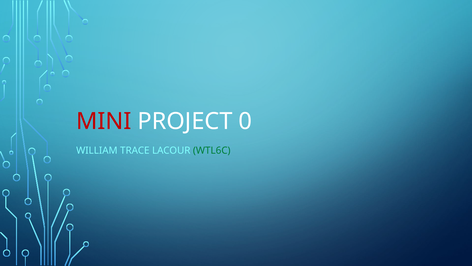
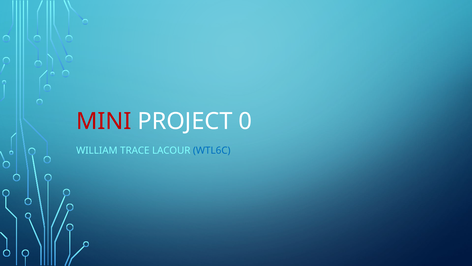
WTL6C colour: green -> blue (212, 150)
